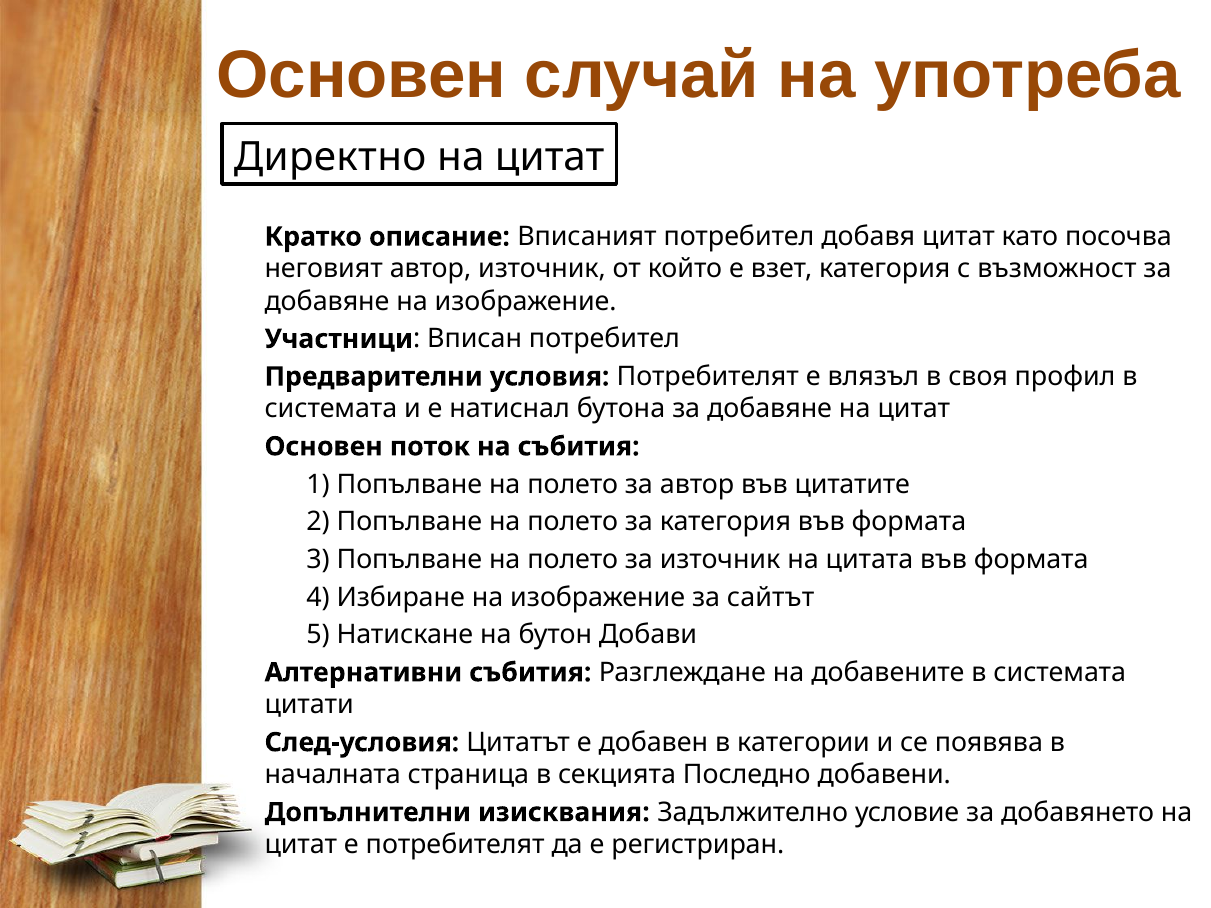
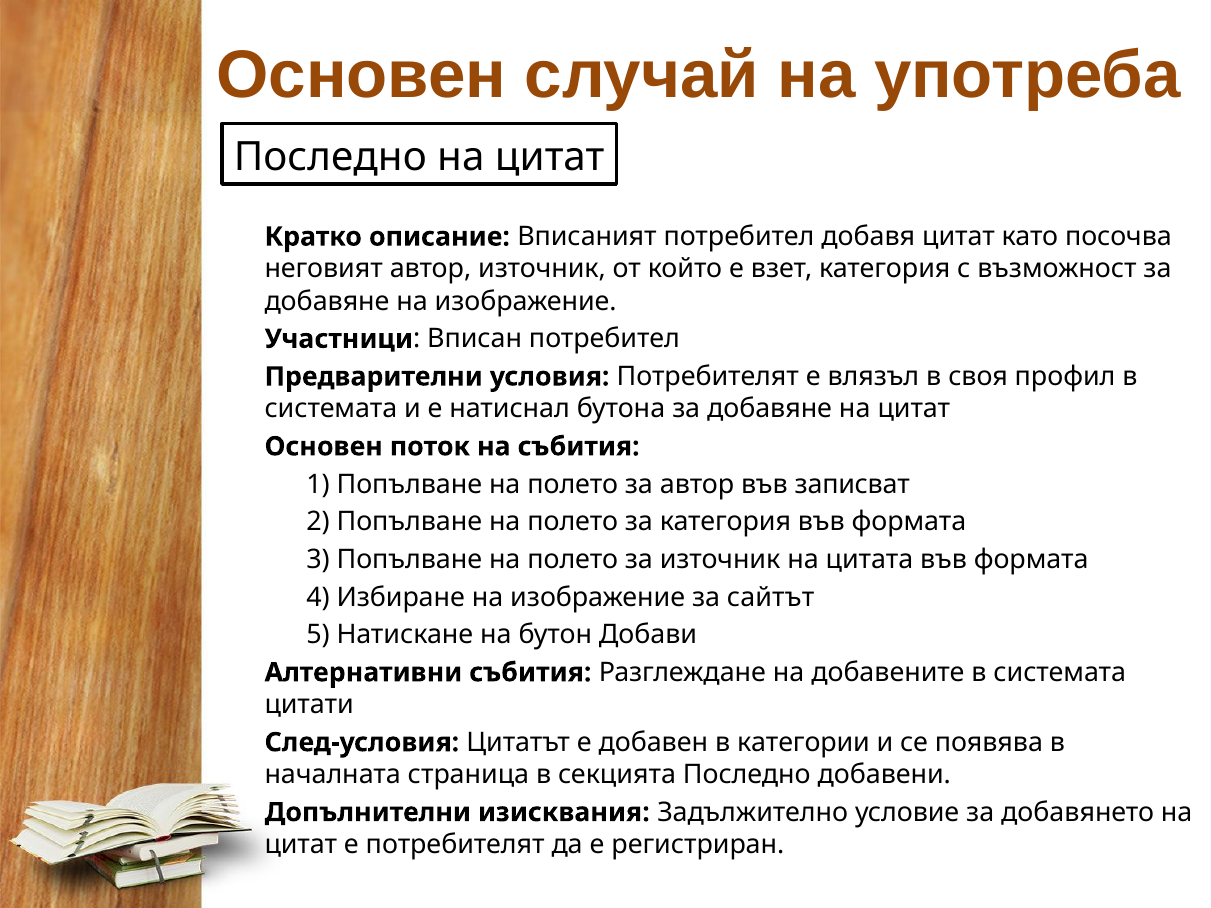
Директно: Директно -> Последно (330, 157)
цитатите: цитатите -> записват (852, 484)
